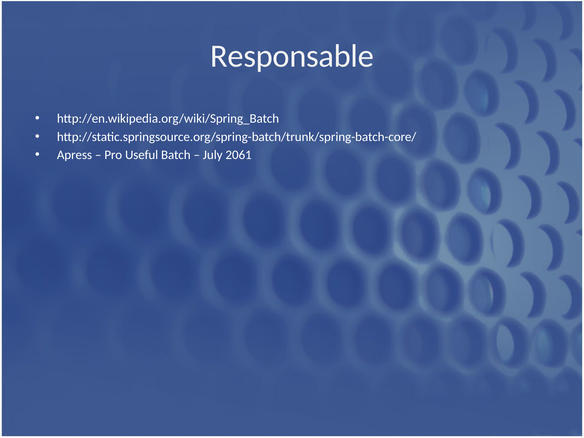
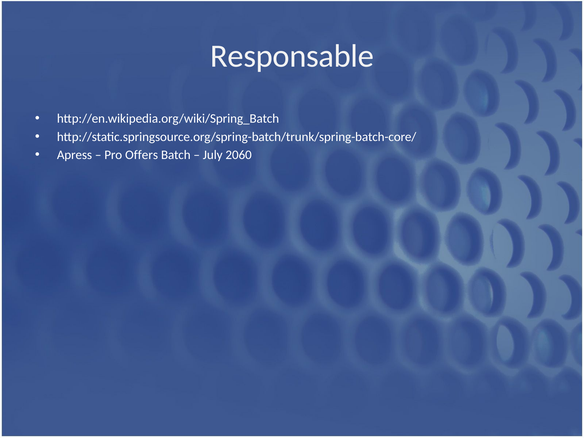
Useful: Useful -> Offers (142, 155)
2061: 2061 -> 2060 (239, 155)
